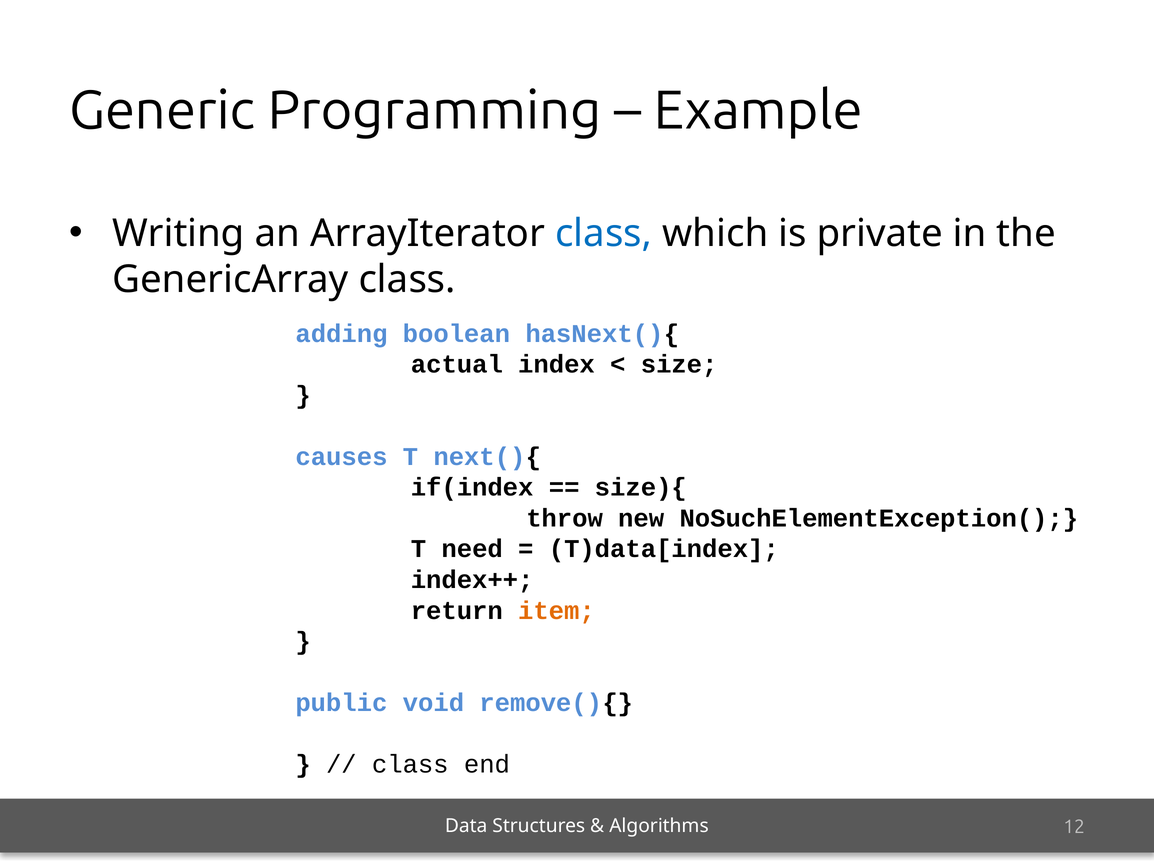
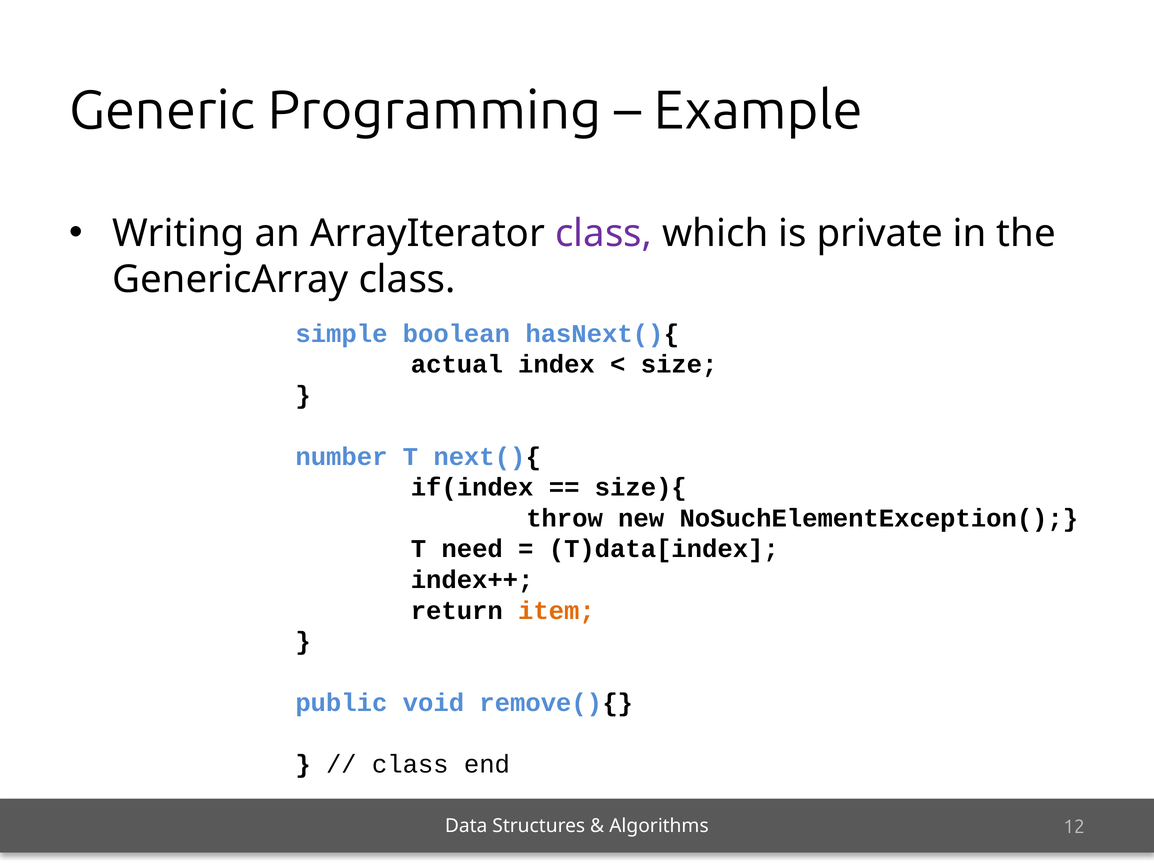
class colour: blue -> purple (604, 233)
adding: adding -> simple (341, 333)
causes: causes -> number (341, 456)
